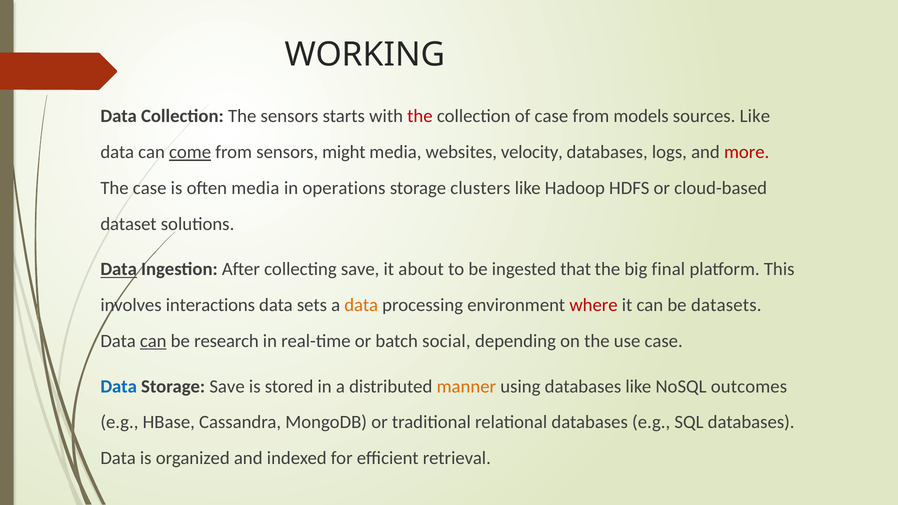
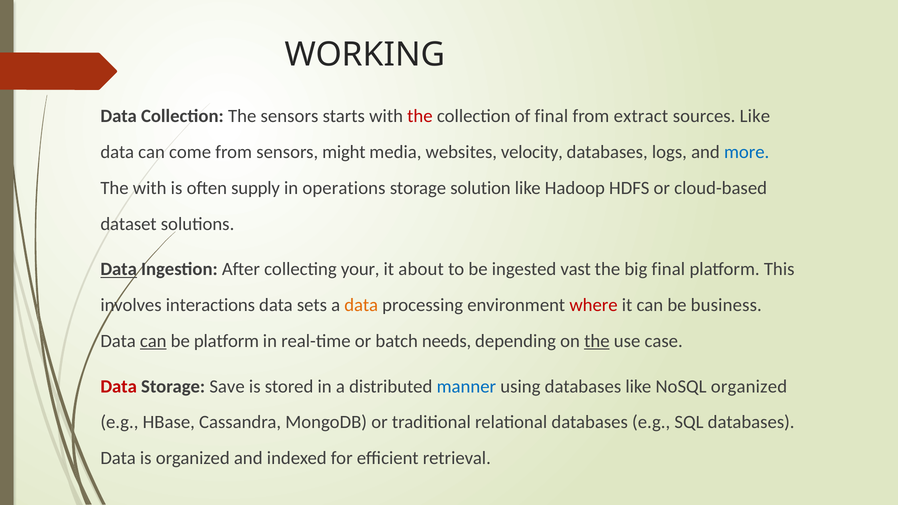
of case: case -> final (551, 116)
models: models -> extract (641, 116)
come underline: present -> none (190, 152)
more colour: red -> blue (747, 152)
The case: case -> with (150, 188)
often media: media -> supply (256, 188)
clusters: clusters -> solution (481, 188)
collecting save: save -> your (360, 269)
that: that -> vast (576, 269)
datasets: datasets -> business (726, 305)
be research: research -> platform (227, 341)
social: social -> needs (447, 341)
the underline: none -> present (597, 341)
Data colour: blue -> red (119, 386)
manner colour: orange -> blue (466, 386)
NoSQL outcomes: outcomes -> organized (749, 386)
